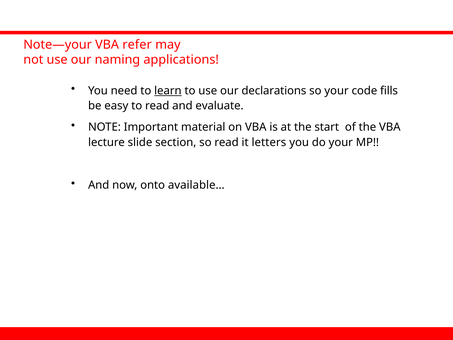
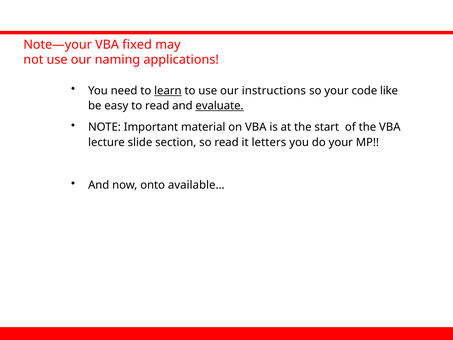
refer: refer -> fixed (137, 45)
declarations: declarations -> instructions (274, 91)
fills: fills -> like (389, 91)
evaluate underline: none -> present (220, 106)
